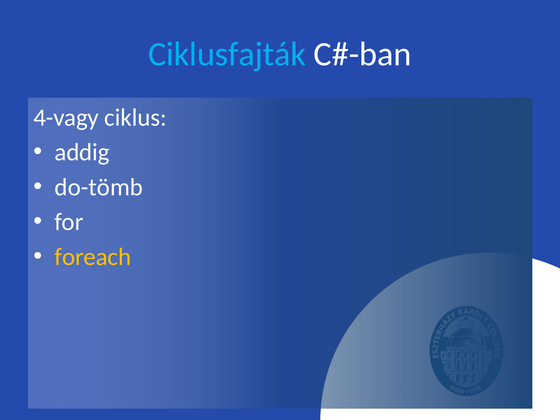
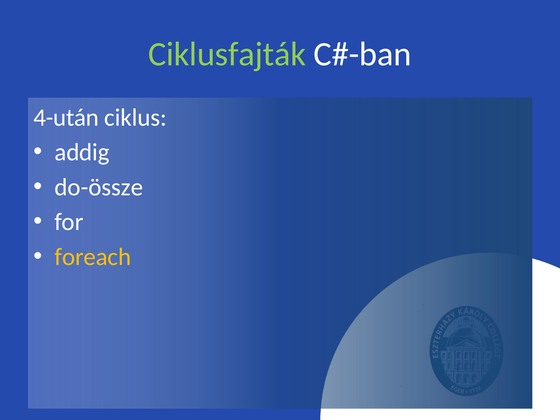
Ciklusfajták colour: light blue -> light green (227, 54)
4-vagy: 4-vagy -> 4-után (66, 117)
do-tömb: do-tömb -> do-össze (99, 187)
